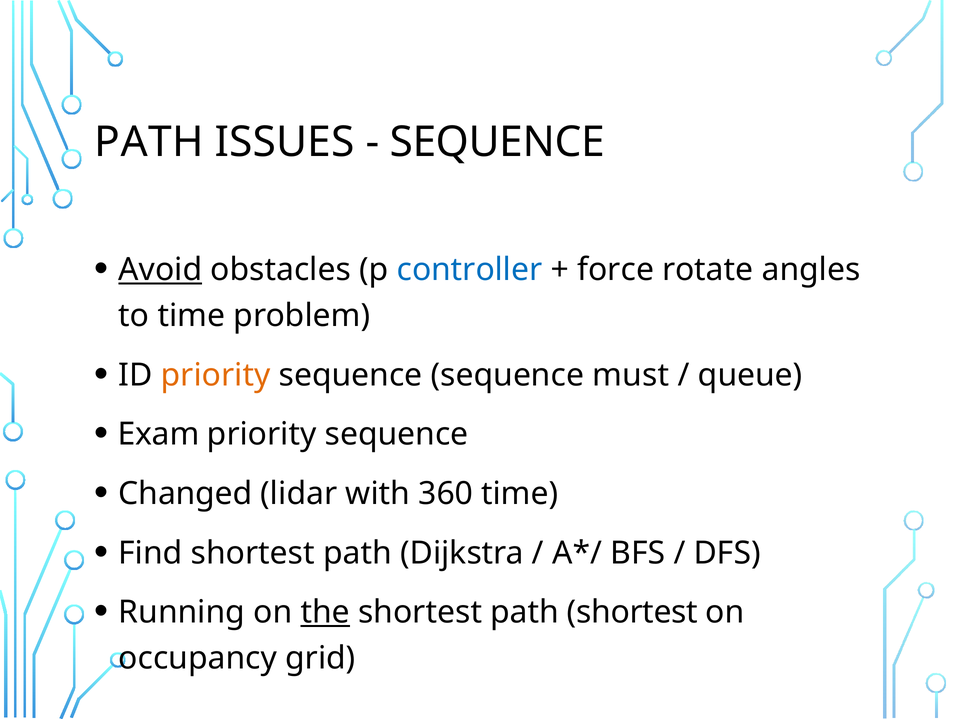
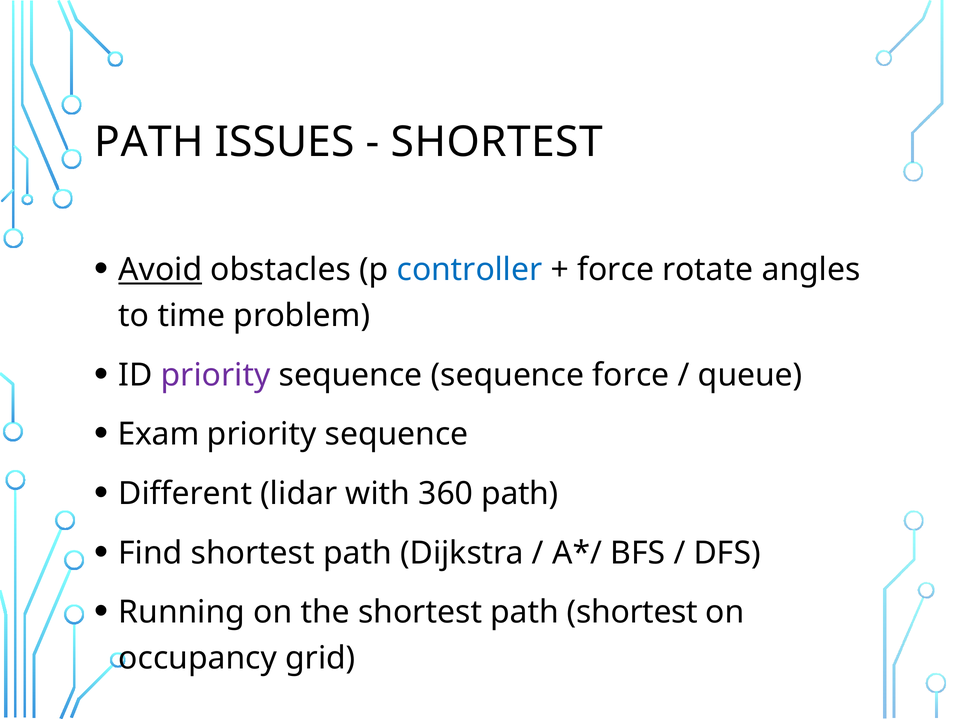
SEQUENCE: SEQUENCE -> SHORTEST (497, 142)
priority colour: orange -> purple (216, 375)
sequence must: must -> force (631, 375)
Changed: Changed -> Different (185, 493)
360 time: time -> path (520, 493)
the underline: present -> none (325, 612)
